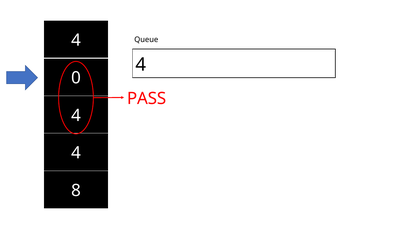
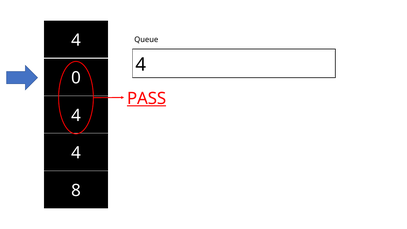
PASS underline: none -> present (147, 99)
